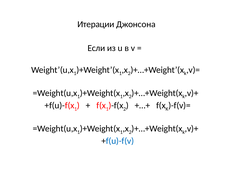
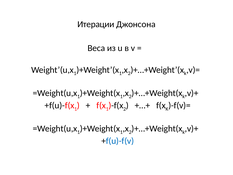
Если: Если -> Веса (96, 48)
